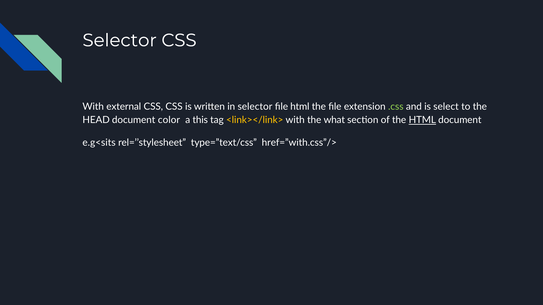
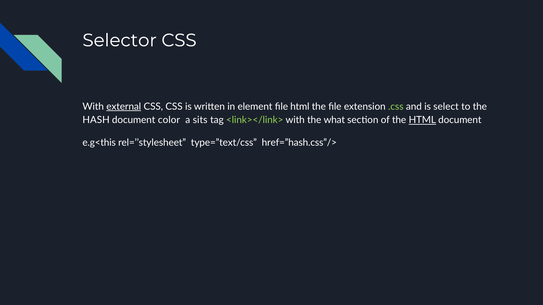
external underline: none -> present (124, 107)
in selector: selector -> element (255, 107)
HEAD: HEAD -> HASH (96, 120)
this: this -> sits (200, 120)
<link></link> colour: yellow -> light green (255, 120)
e.g<sits: e.g<sits -> e.g<this (99, 143)
href=”with.css”/>: href=”with.css”/> -> href=”hash.css”/> (299, 143)
